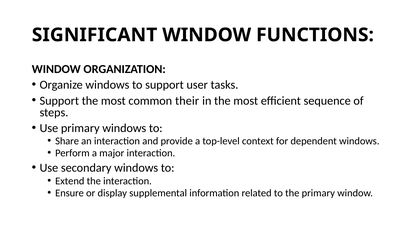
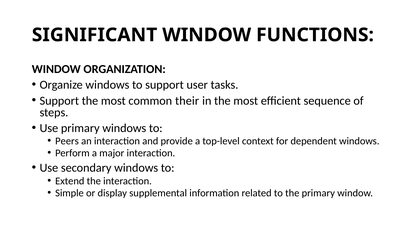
Share: Share -> Peers (67, 141)
Ensure: Ensure -> Simple (70, 193)
